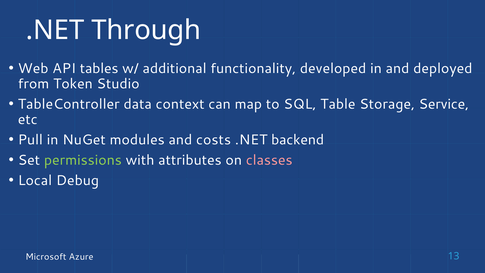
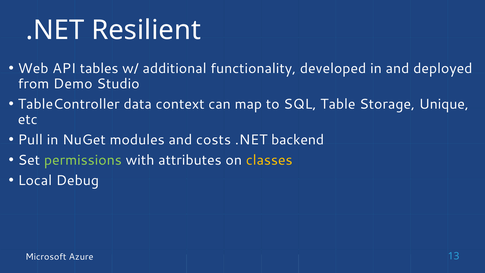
Through: Through -> Resilient (146, 30)
Token: Token -> Demo (73, 84)
Service: Service -> Unique (444, 104)
classes colour: pink -> yellow (269, 160)
